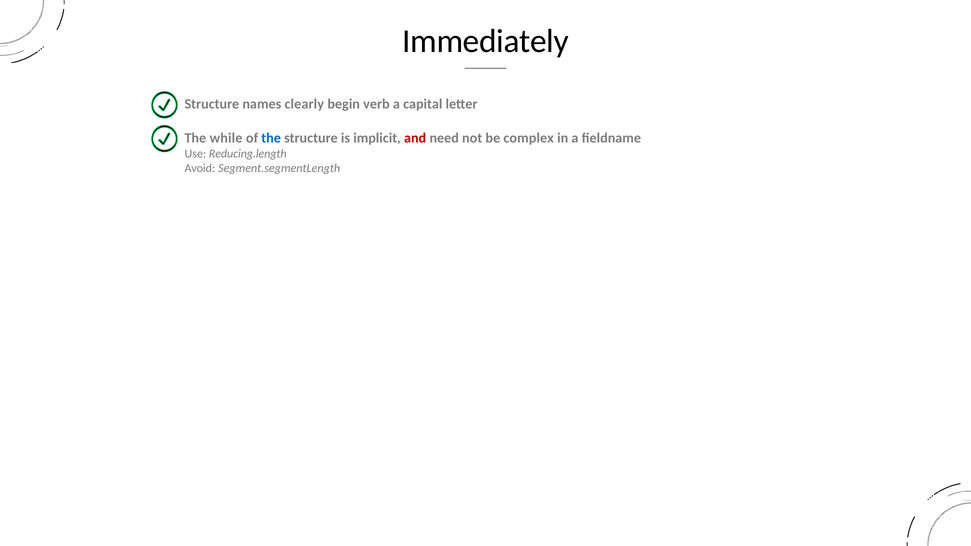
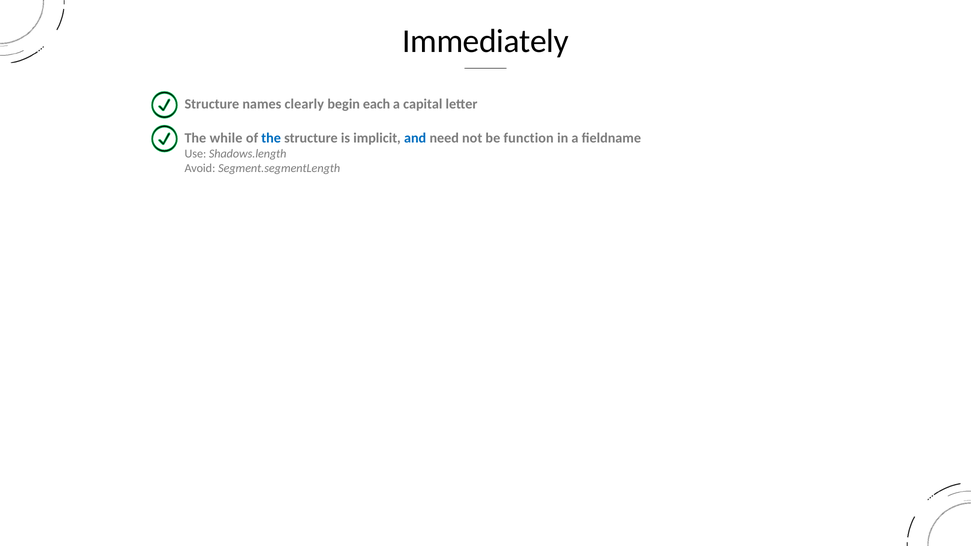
verb: verb -> each (377, 104)
and colour: red -> blue (415, 138)
complex: complex -> function (529, 138)
Reducing.length: Reducing.length -> Shadows.length (248, 154)
